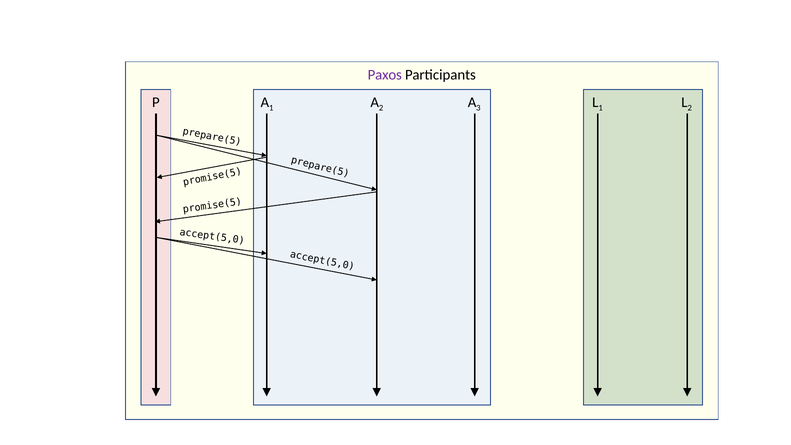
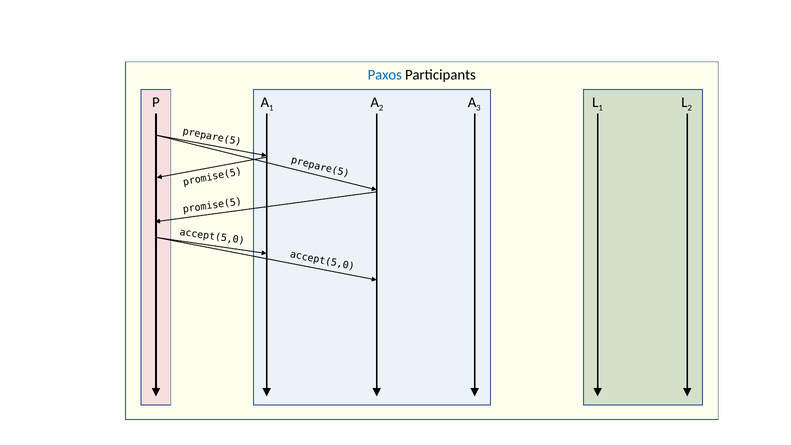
Paxos colour: purple -> blue (385, 75)
